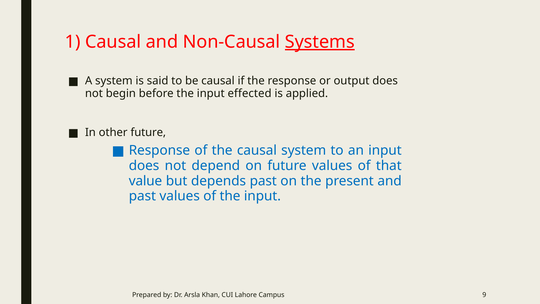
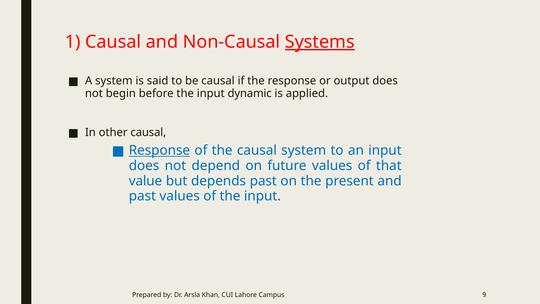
effected: effected -> dynamic (250, 94)
other future: future -> causal (148, 132)
Response underline: none -> present (159, 150)
